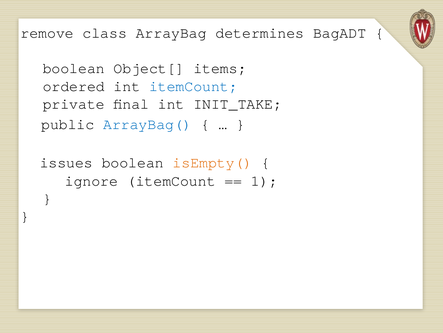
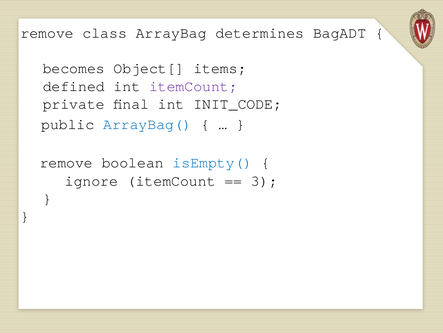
boolean: boolean -> becomes (74, 68)
ordered: ordered -> defined (74, 86)
itemCount colour: blue -> purple (193, 86)
INIT_TAKE: INIT_TAKE -> INIT_CODE (238, 104)
issues: issues -> remove (66, 162)
isEmpty( colour: orange -> blue (213, 162)
1: 1 -> 3 (264, 180)
